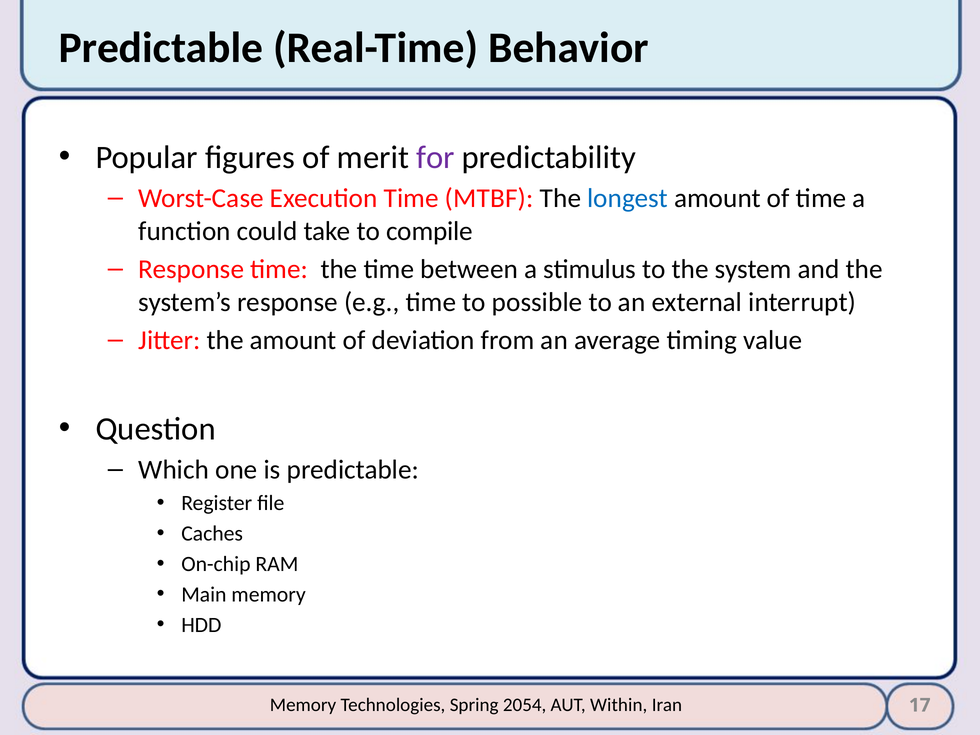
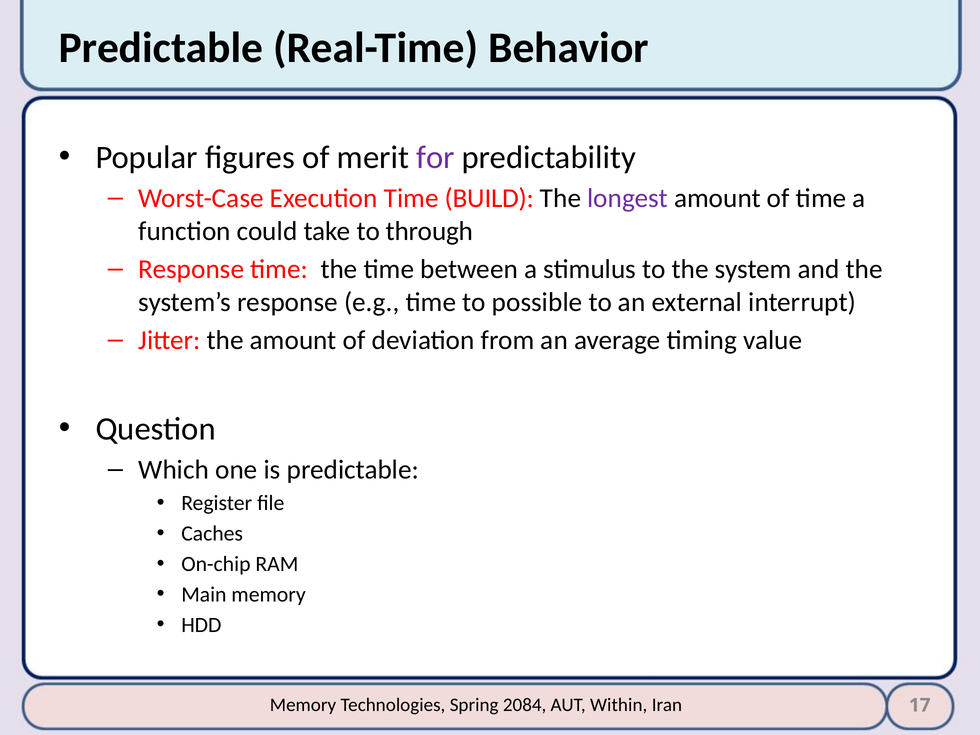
MTBF: MTBF -> BUILD (489, 199)
longest colour: blue -> purple (628, 199)
compile: compile -> through (429, 231)
2054: 2054 -> 2084 (525, 705)
